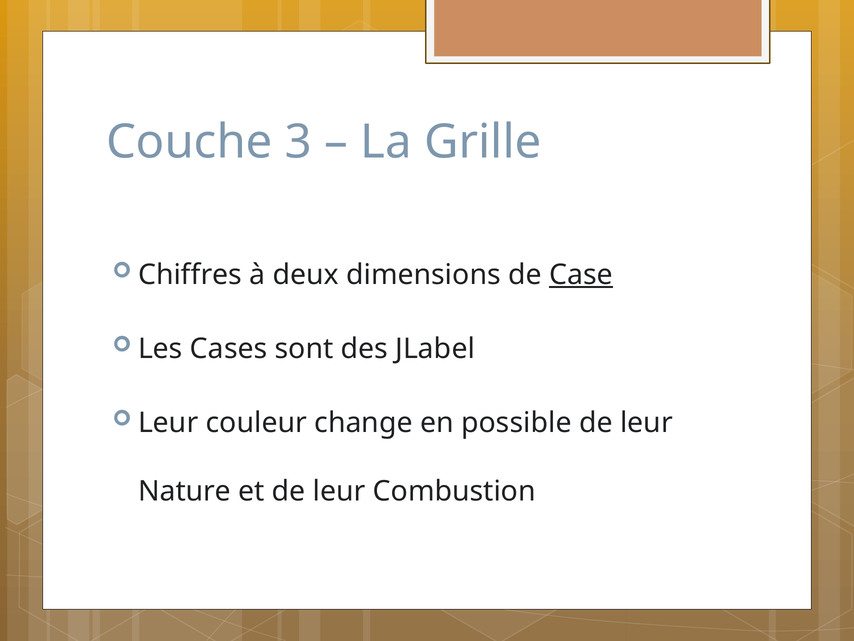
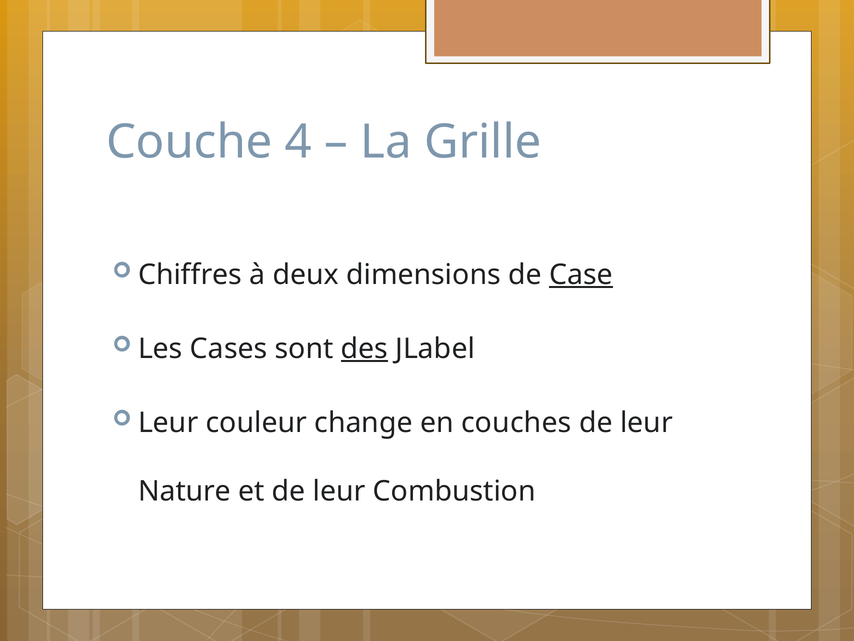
3: 3 -> 4 (298, 142)
des underline: none -> present (364, 349)
possible: possible -> couches (516, 423)
